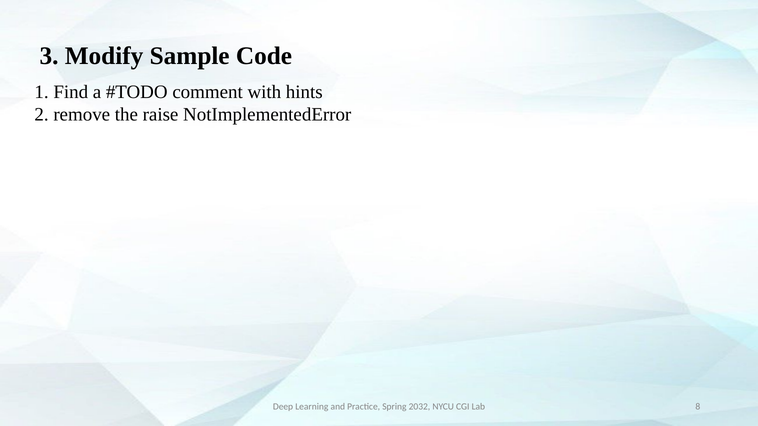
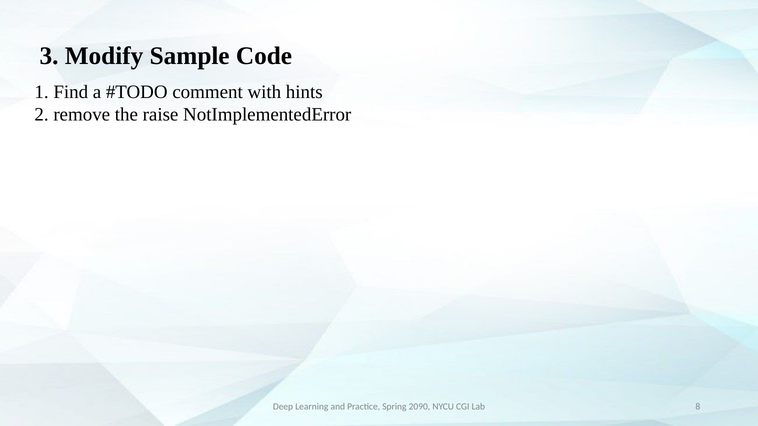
2032: 2032 -> 2090 (419, 407)
